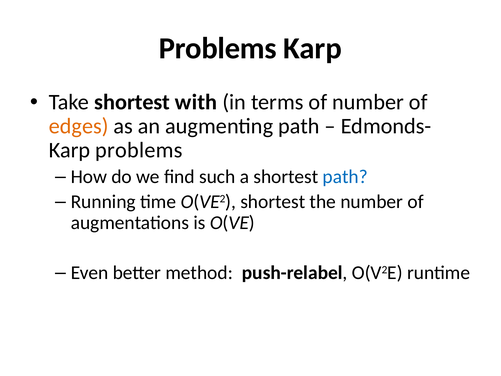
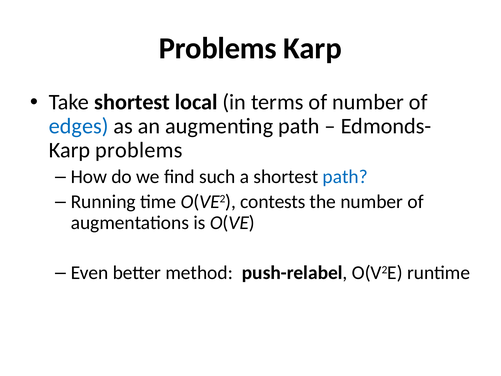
with: with -> local (196, 102)
edges colour: orange -> blue (79, 126)
O(VE2 shortest: shortest -> contests (273, 202)
